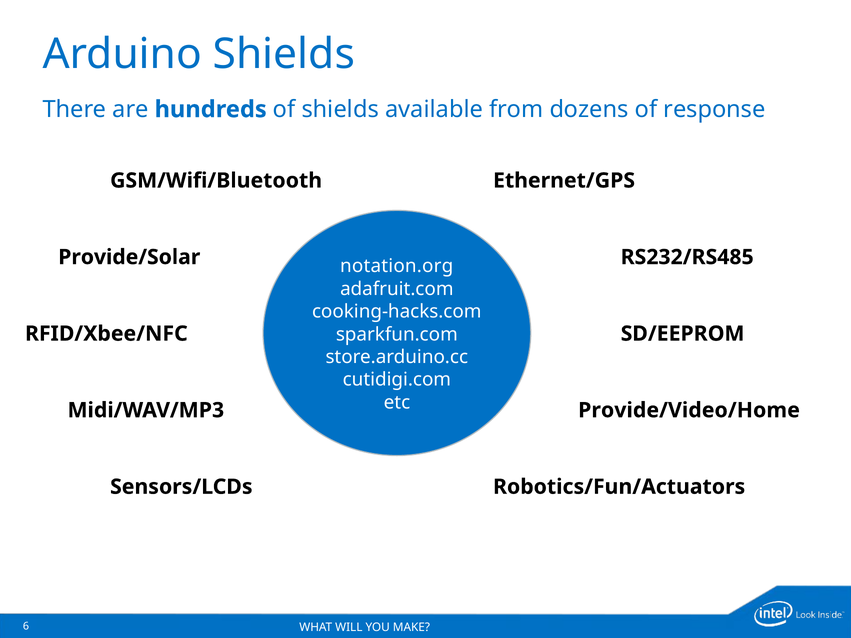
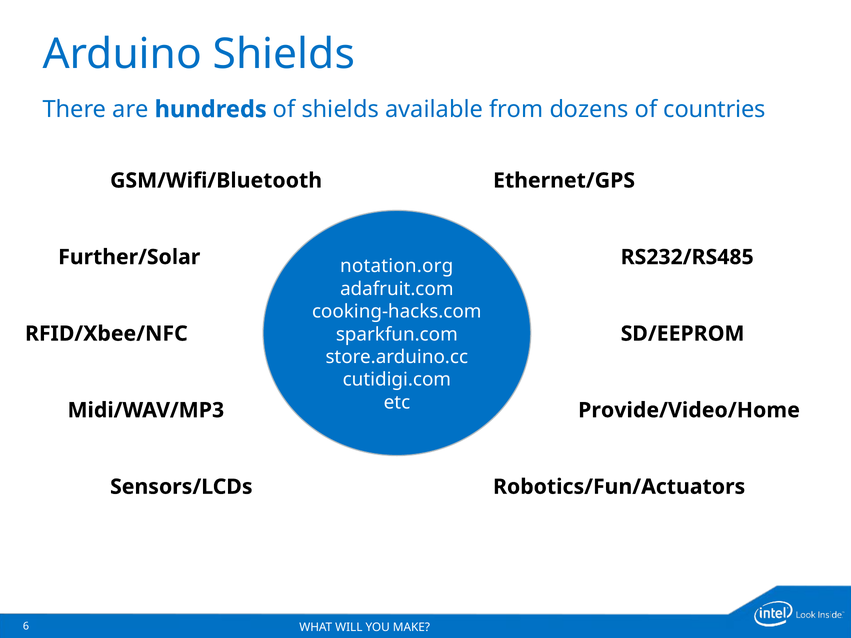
response: response -> countries (714, 109)
Provide/Solar: Provide/Solar -> Further/Solar (129, 257)
